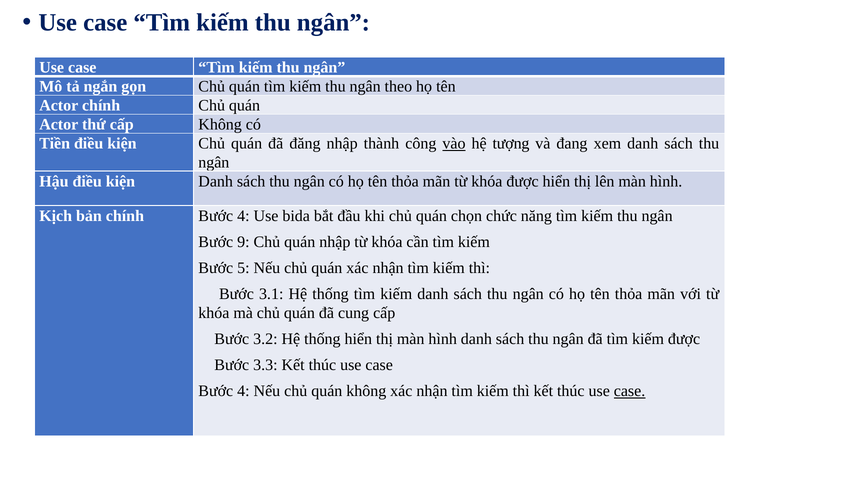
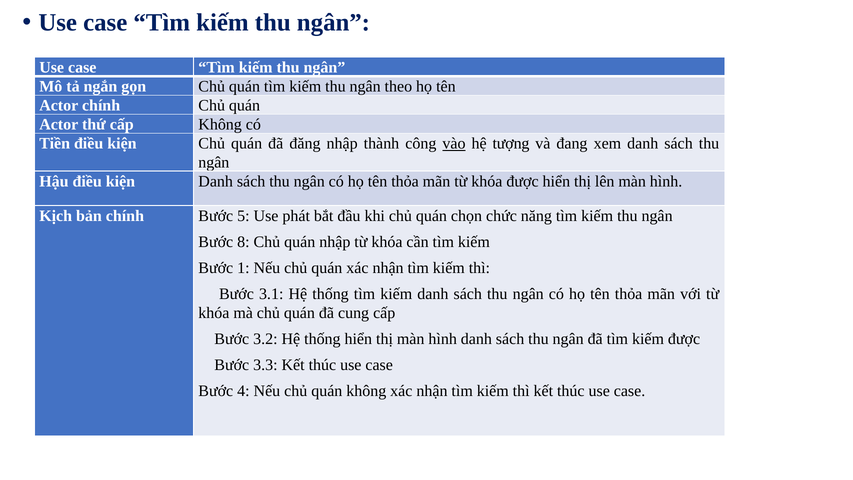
chính Bước 4: 4 -> 5 (243, 216)
bida: bida -> phát (296, 216)
9: 9 -> 8 (243, 242)
5: 5 -> 1 (243, 268)
case underline: present -> none (630, 391)
